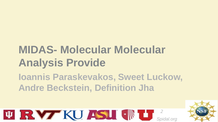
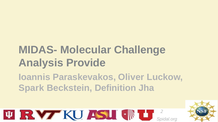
Molecular Molecular: Molecular -> Challenge (140, 50)
Sweet: Sweet -> Oliver (131, 77)
Andre: Andre -> Spark (31, 88)
